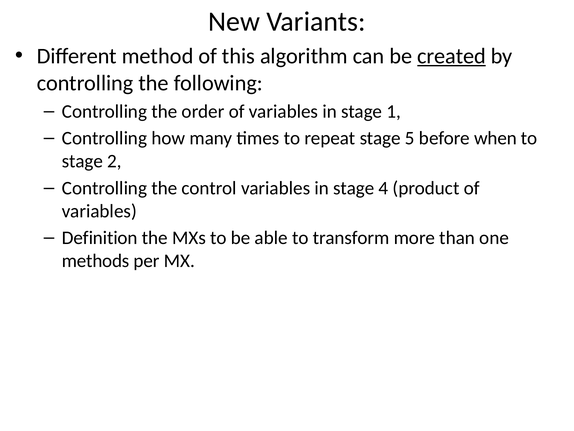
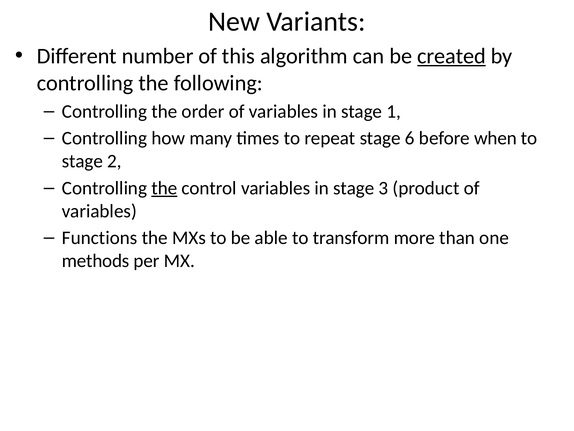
method: method -> number (158, 56)
5: 5 -> 6 (410, 138)
the underline: none -> present (164, 188)
4: 4 -> 3 (383, 188)
Definition: Definition -> Functions (100, 238)
